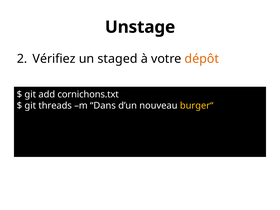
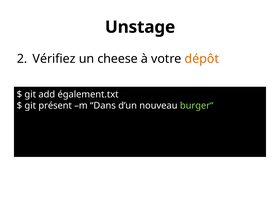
staged: staged -> cheese (118, 59)
cornichons.txt: cornichons.txt -> également.txt (88, 94)
threads: threads -> présent (55, 106)
burger“ colour: yellow -> light green (197, 106)
